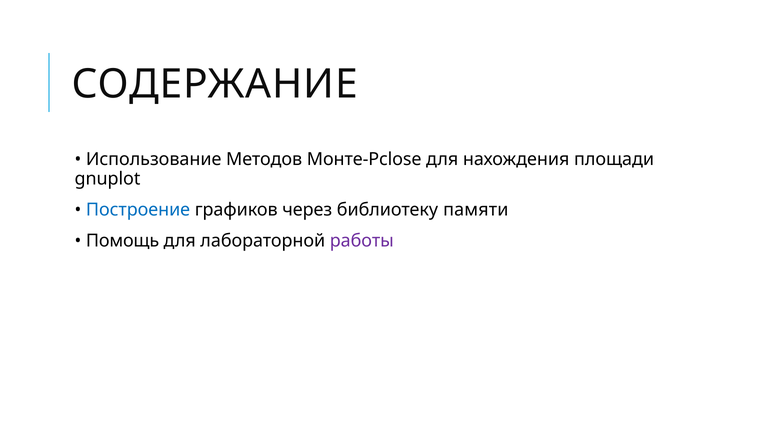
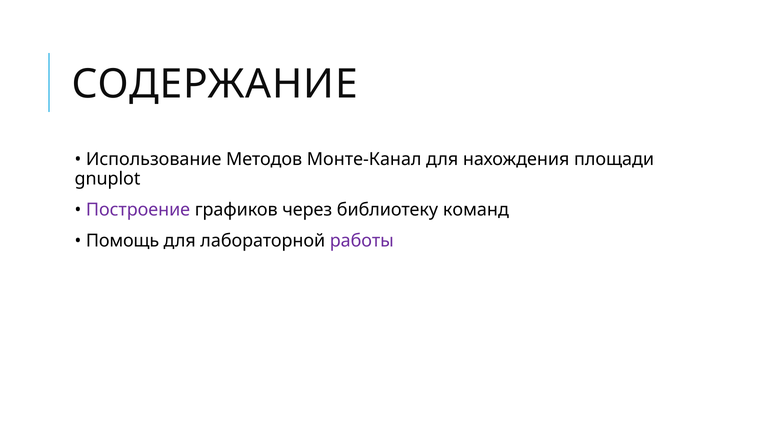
Монте-Pclose: Монте-Pclose -> Монте-Канал (364, 159)
Построение colour: blue -> purple (138, 209)
памяти: памяти -> команд (476, 209)
